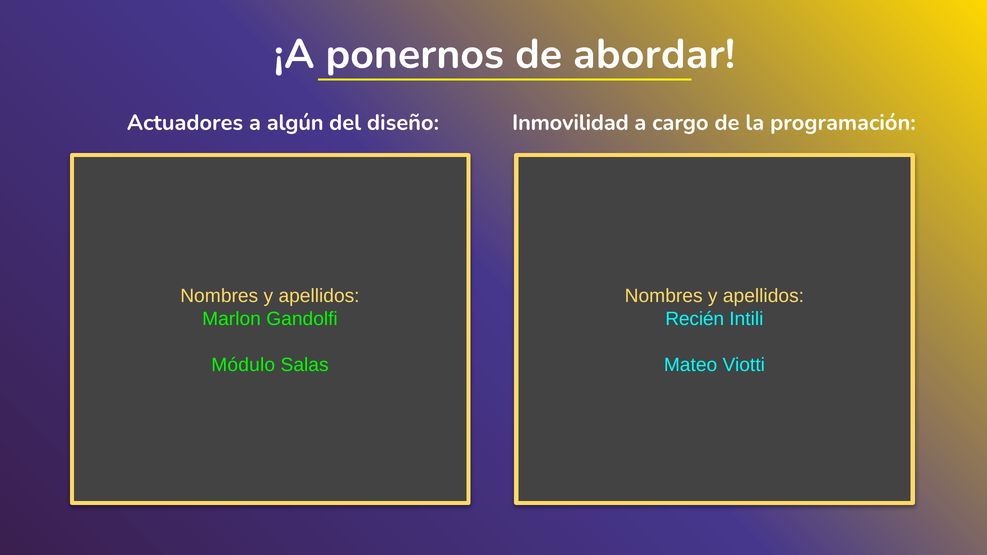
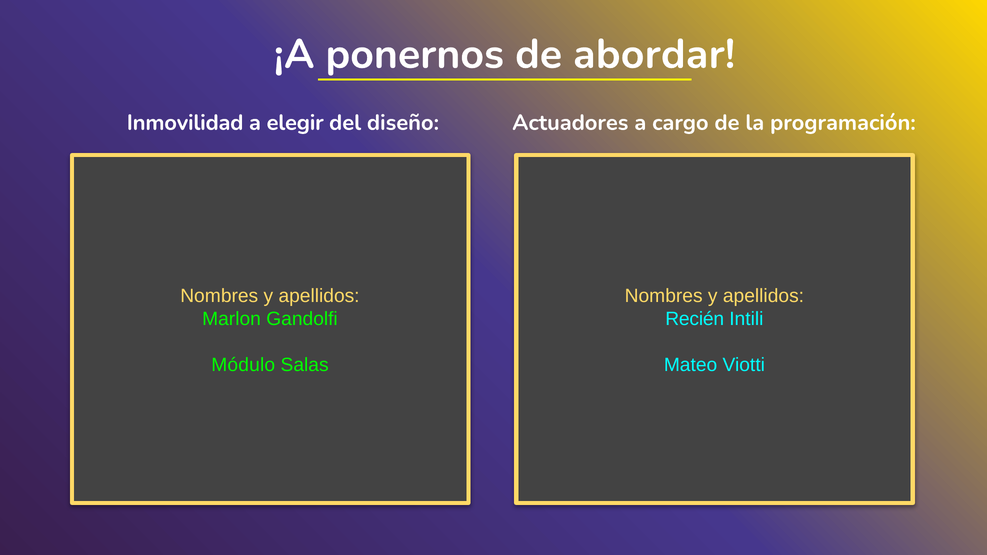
Actuadores: Actuadores -> Inmovilidad (185, 123)
algún: algún -> elegir (295, 123)
Inmovilidad: Inmovilidad -> Actuadores (570, 123)
